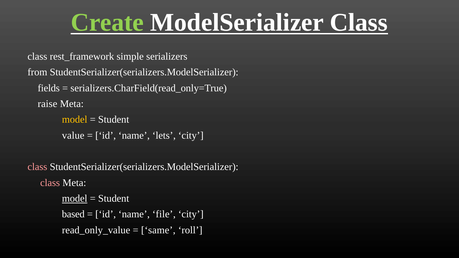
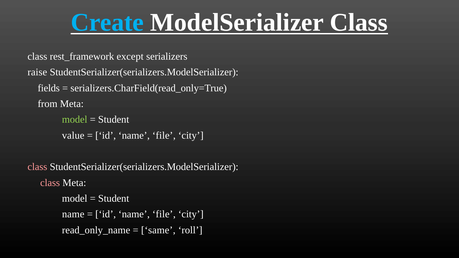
Create colour: light green -> light blue (107, 23)
simple: simple -> except (130, 57)
from: from -> raise (37, 72)
raise: raise -> from (48, 104)
model colour: yellow -> light green (75, 120)
lets: lets -> file (164, 135)
model underline: present -> none (75, 199)
based: based -> name (73, 214)
read_only_value: read_only_value -> read_only_name (96, 230)
